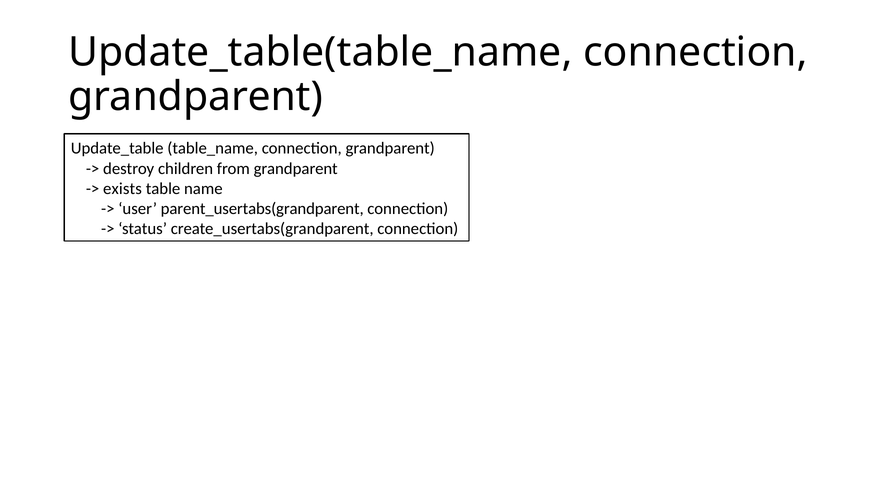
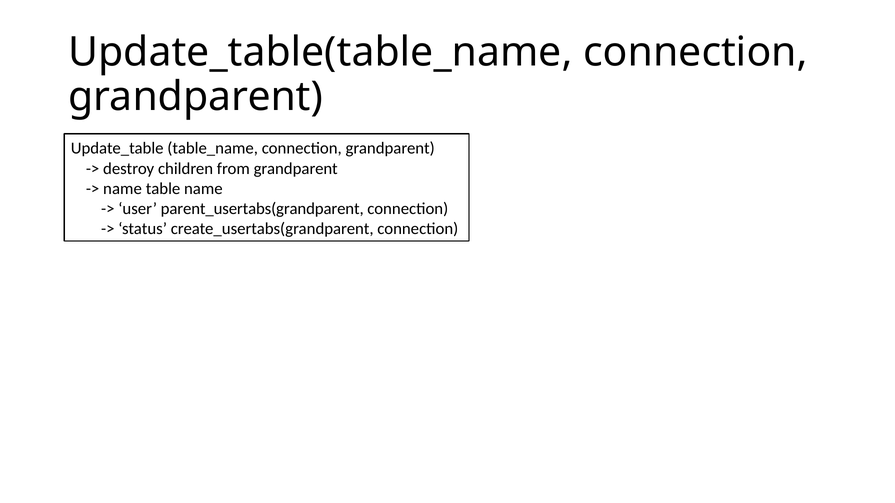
exists: exists -> name (123, 189)
